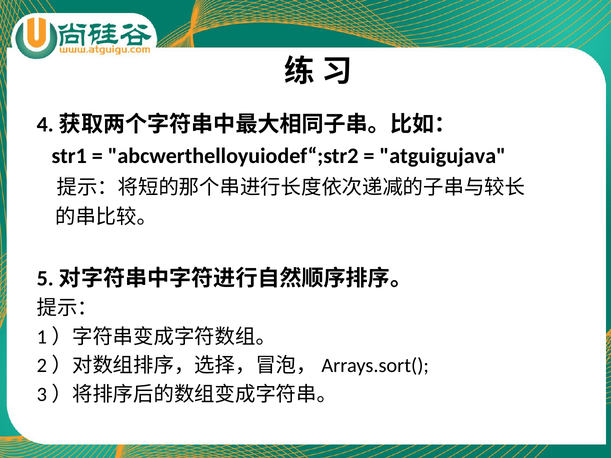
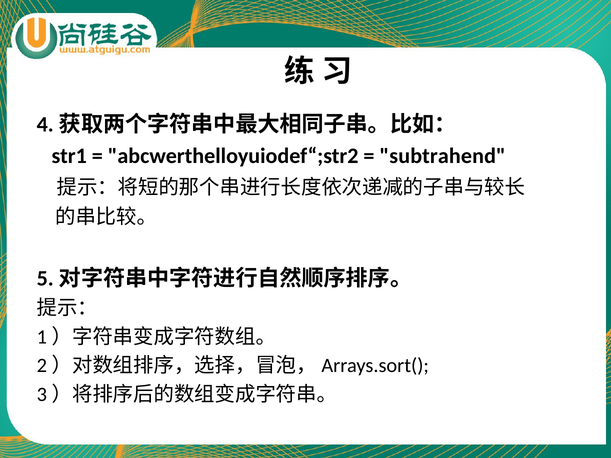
atguigujava: atguigujava -> subtrahend (443, 156)
